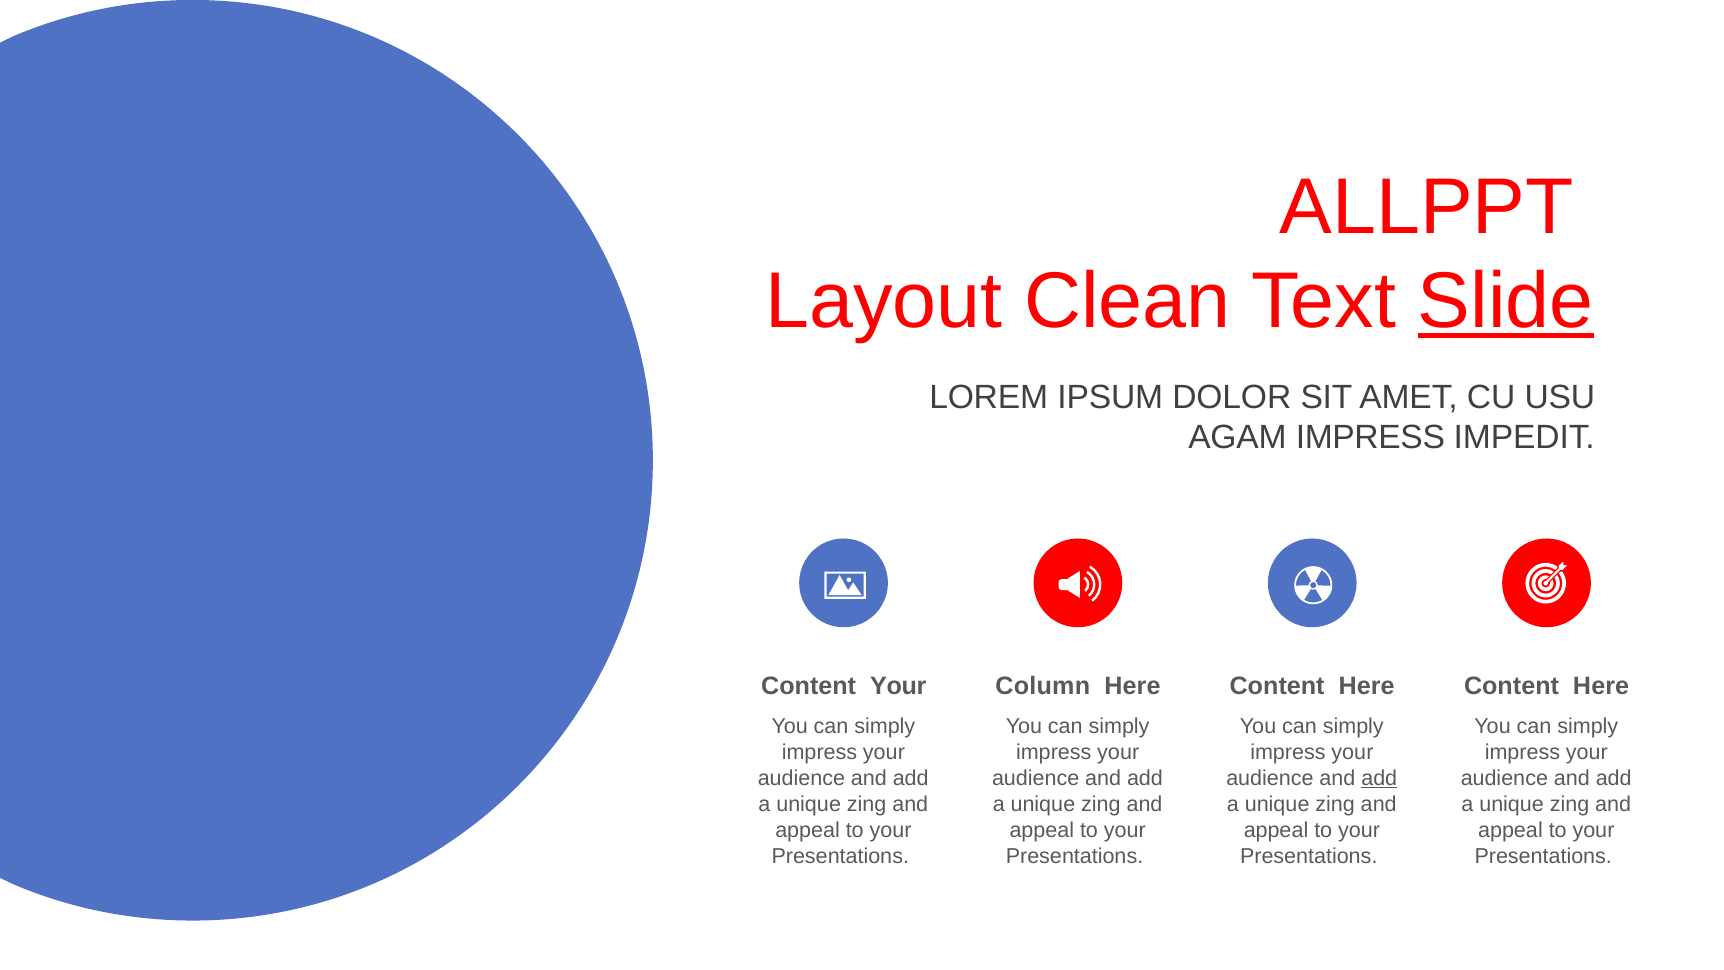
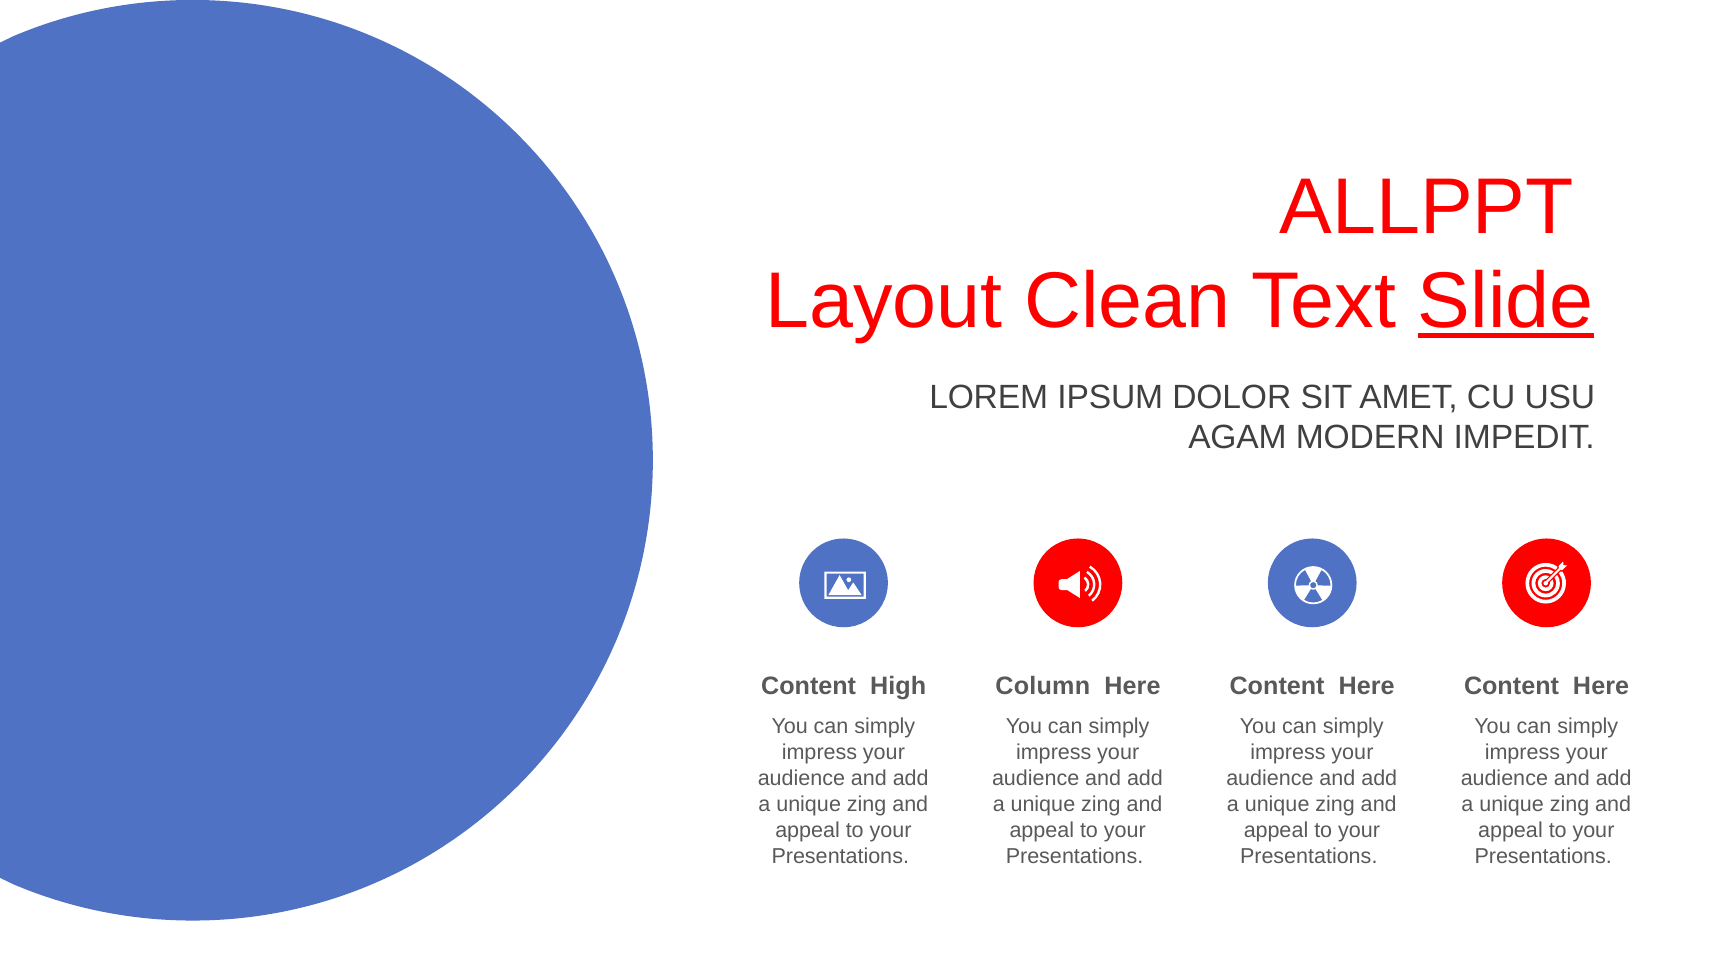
AGAM IMPRESS: IMPRESS -> MODERN (1370, 437)
Content Your: Your -> High (898, 686)
add underline: present -> none (1379, 778)
